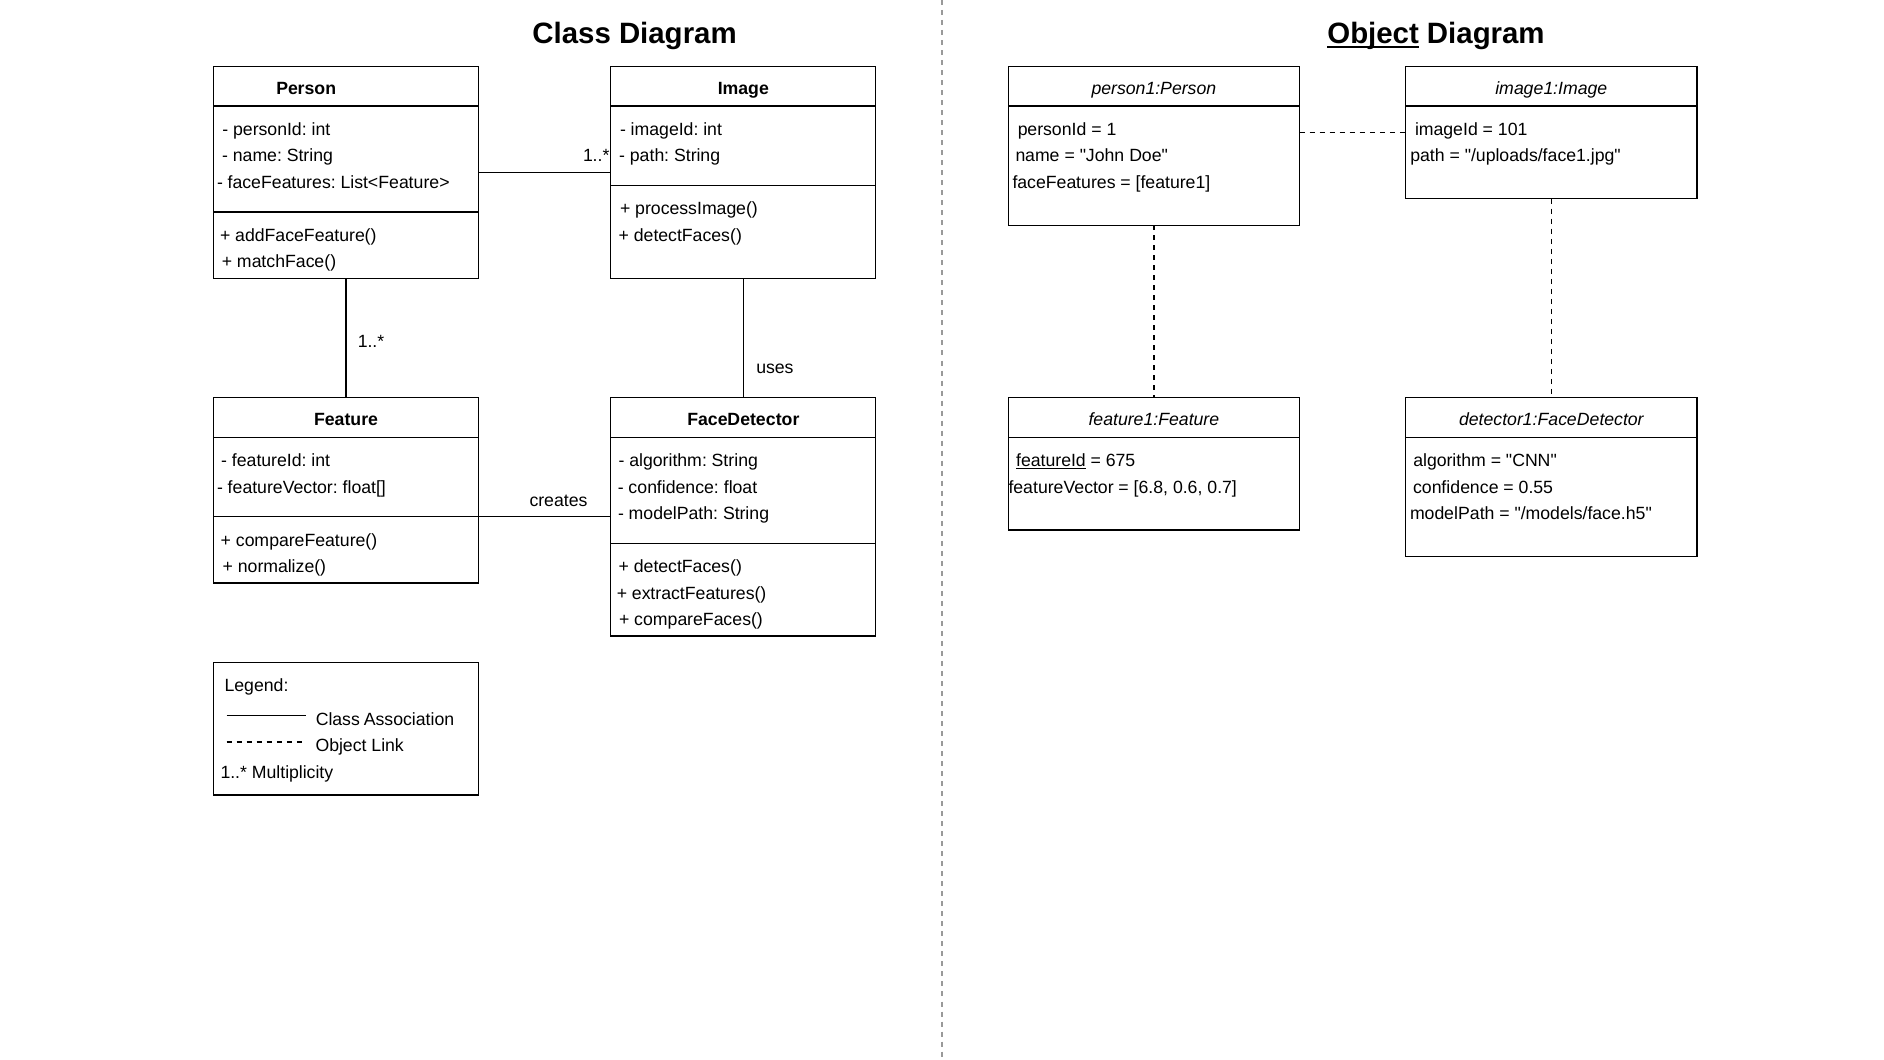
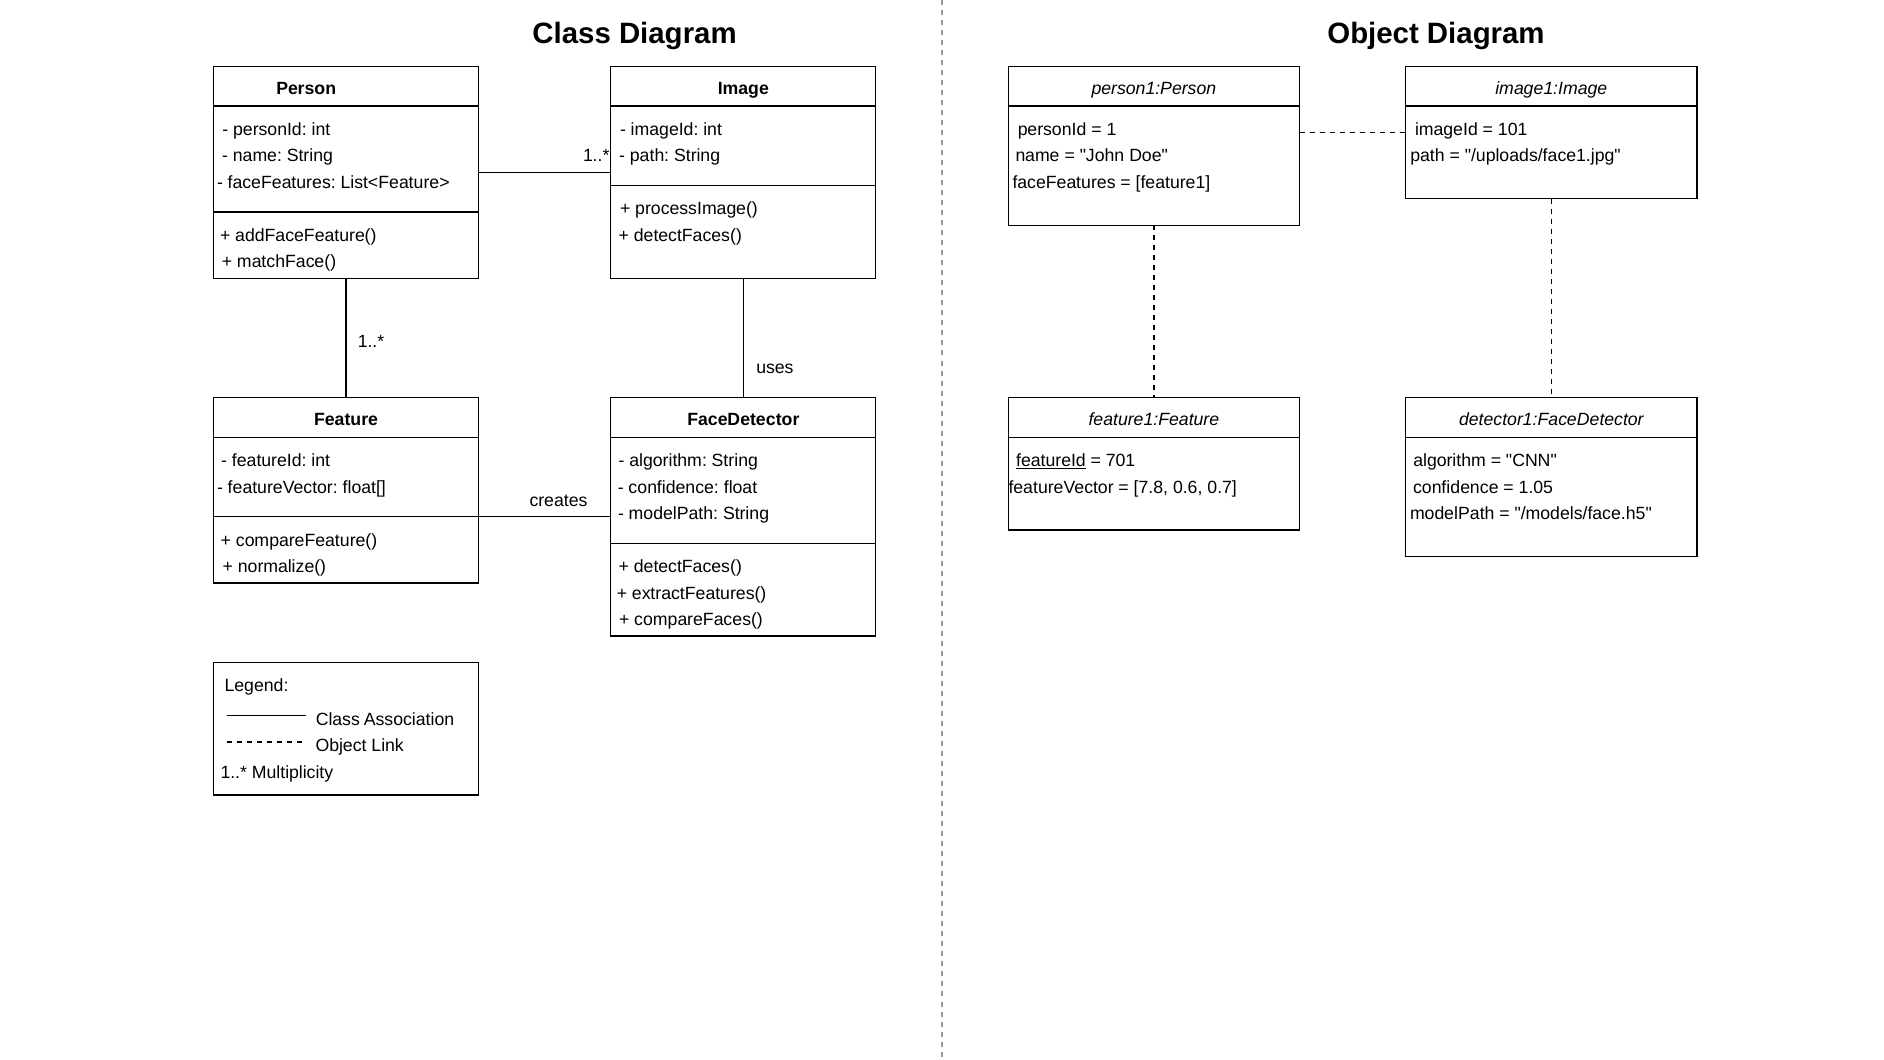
Object underline: present -> none (1373, 34)
675: 675 -> 701 (1121, 461)
6.8: 6.8 -> 7.8 (1151, 487)
0.55: 0.55 -> 1.05 (1536, 487)
